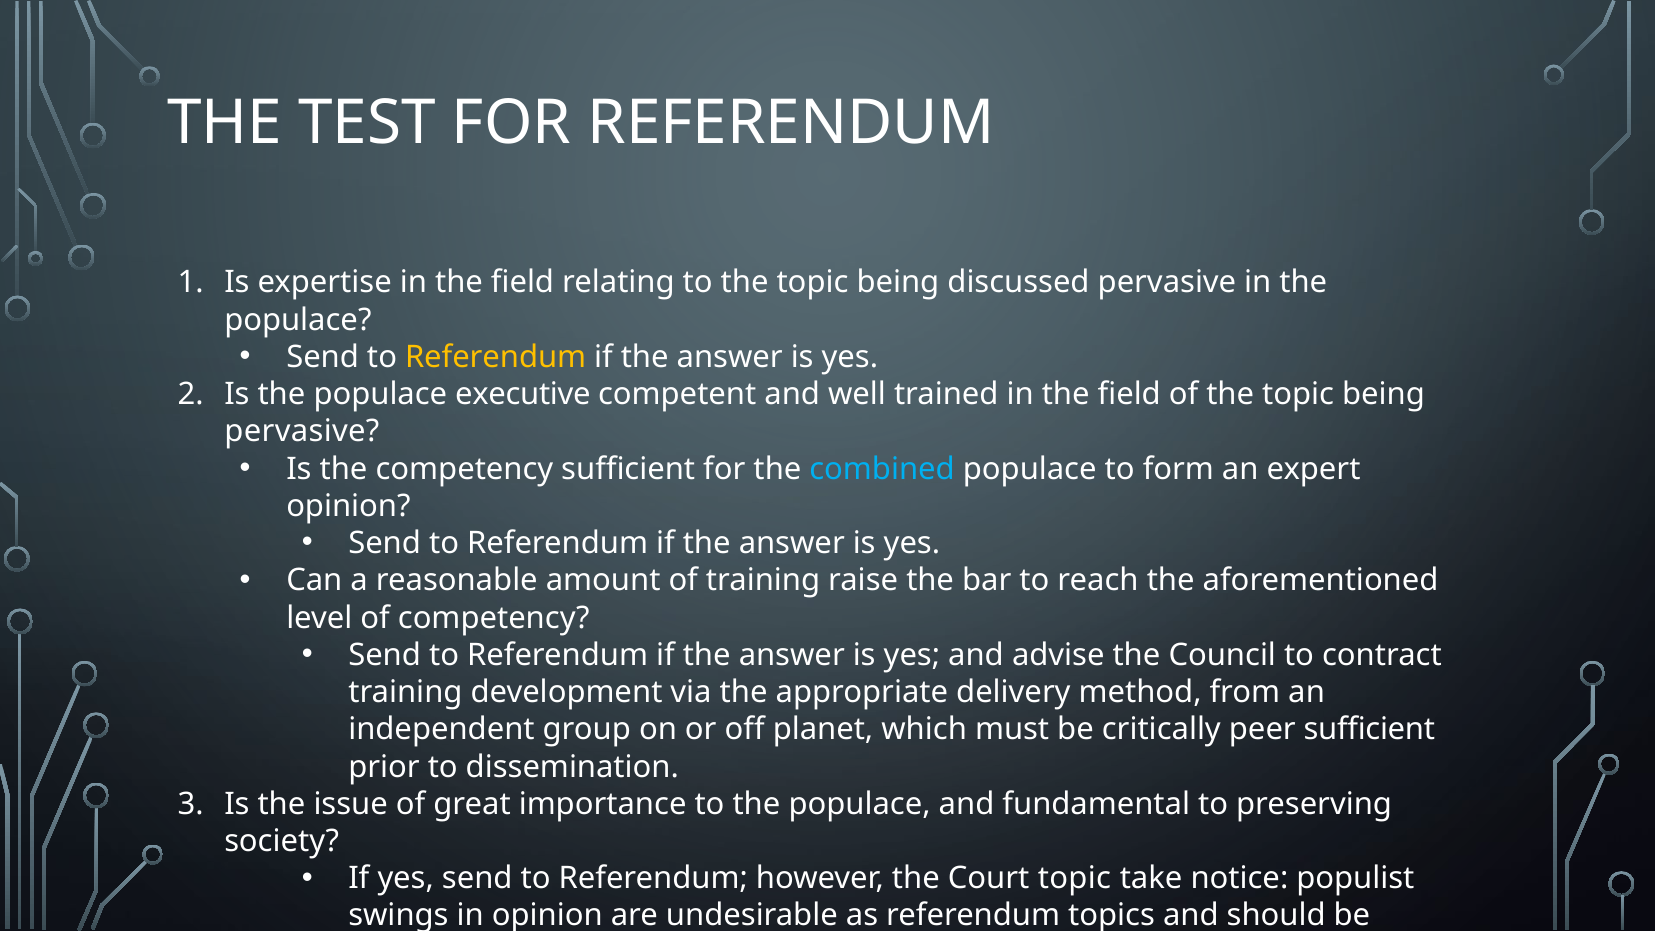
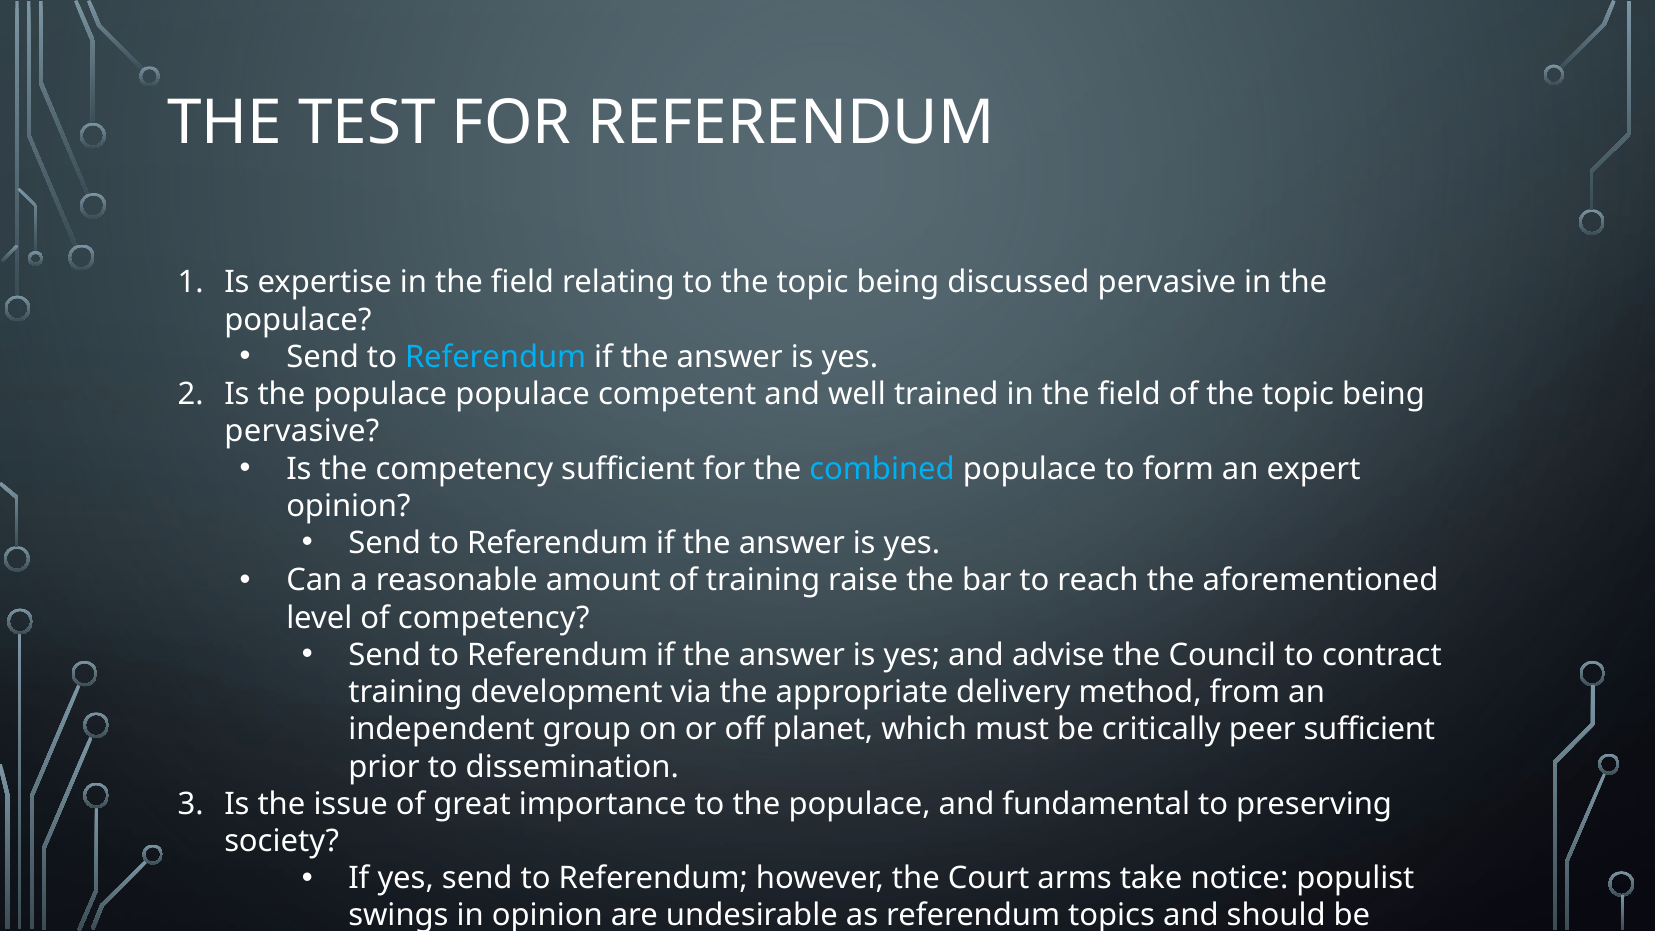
Referendum colour: yellow -> light blue (496, 357)
populace executive: executive -> populace (523, 394)
Court topic: topic -> arms (1075, 878)
